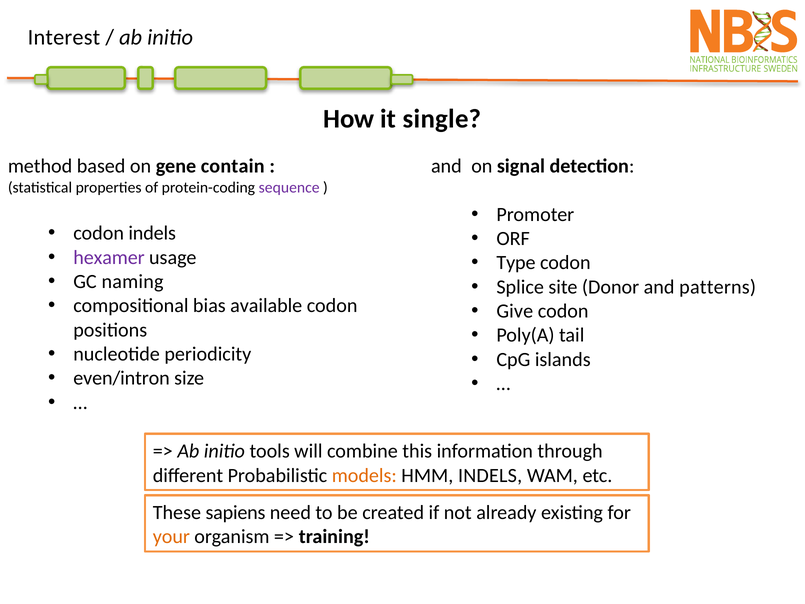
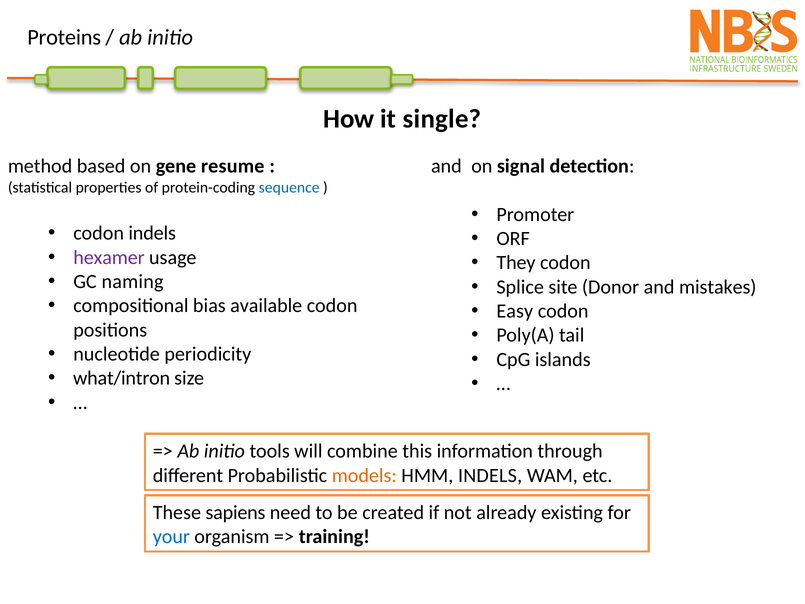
Interest: Interest -> Proteins (64, 37)
contain: contain -> resume (233, 166)
sequence colour: purple -> blue (289, 187)
Type: Type -> They (516, 263)
patterns: patterns -> mistakes (718, 287)
Give: Give -> Easy (515, 311)
even/intron: even/intron -> what/intron (122, 378)
your colour: orange -> blue (171, 537)
